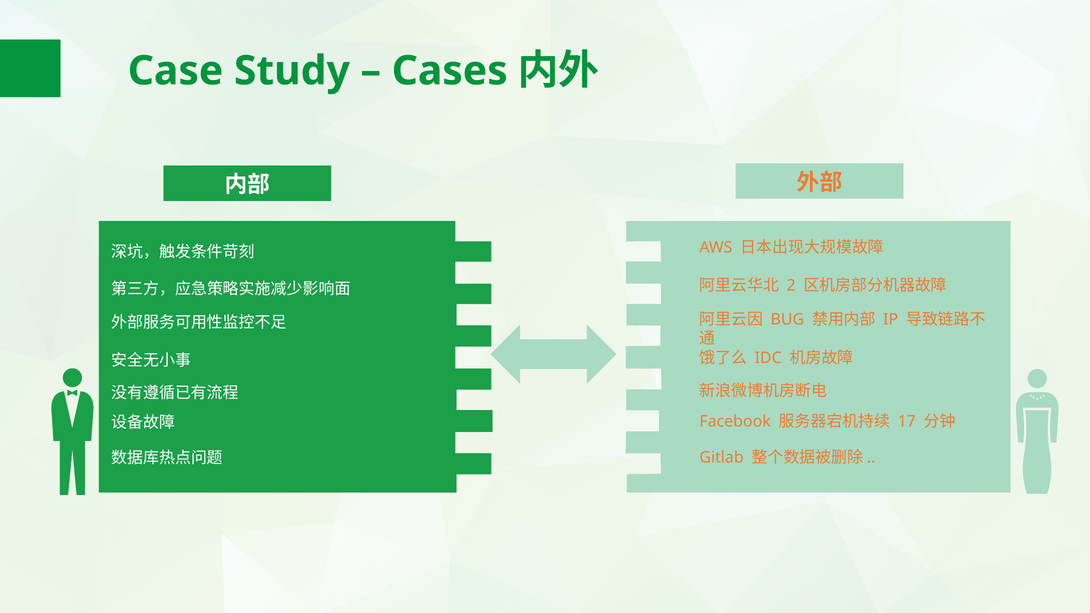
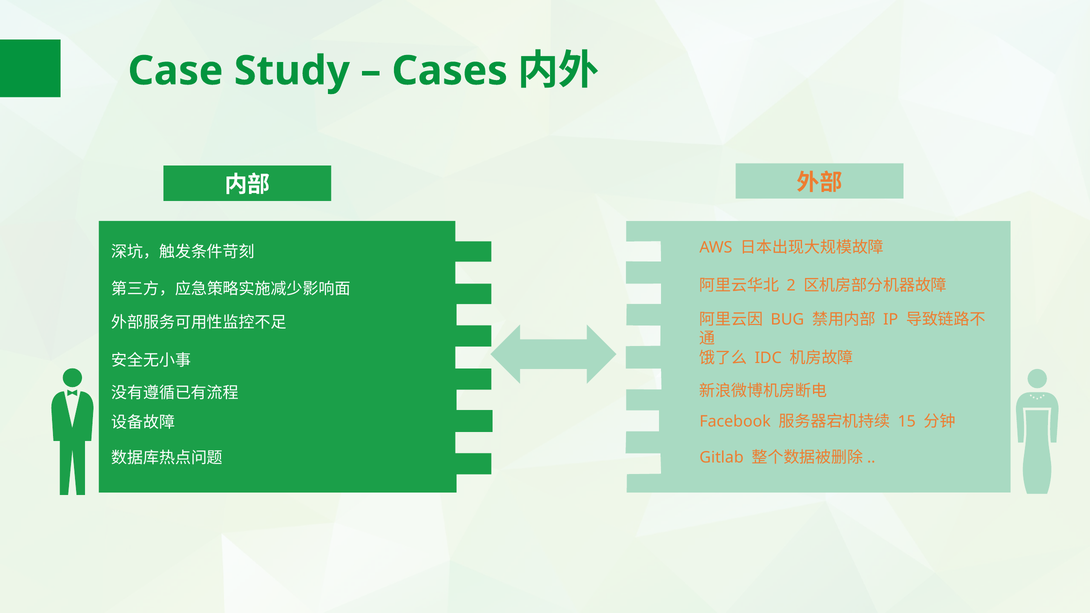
17: 17 -> 15 (907, 421)
